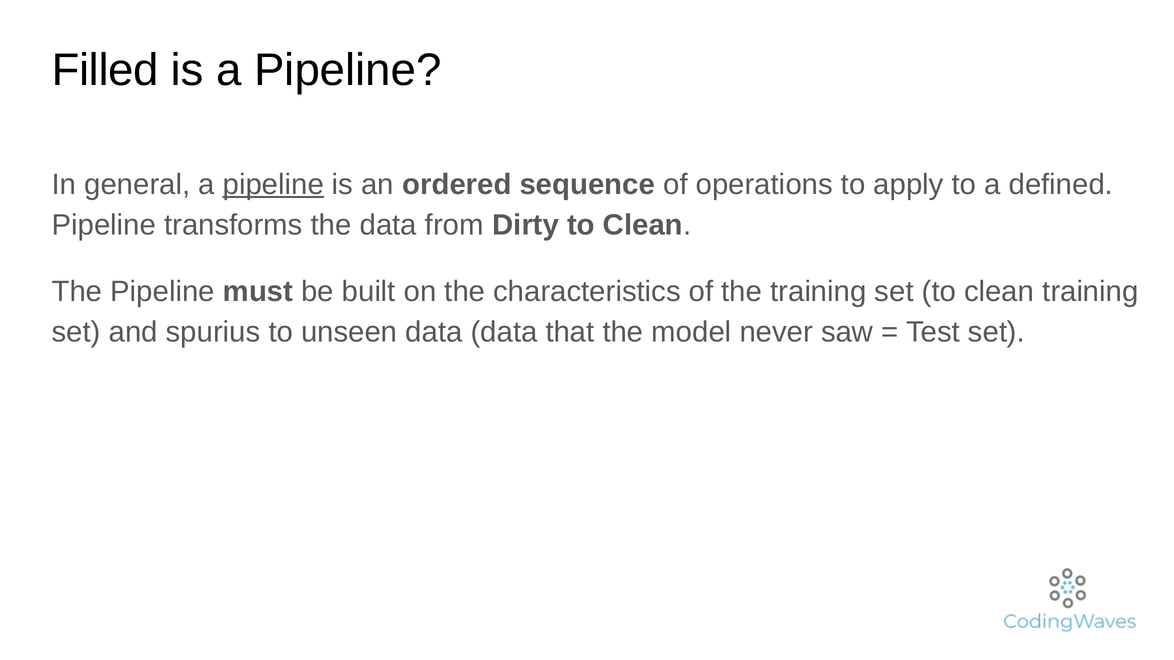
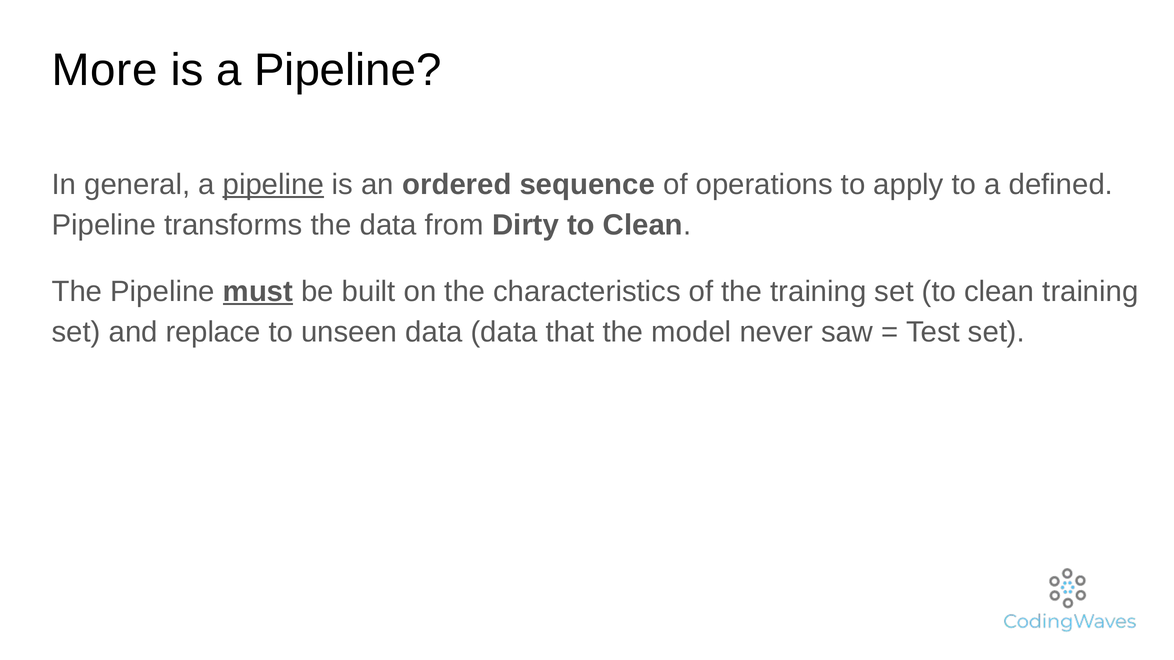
Filled: Filled -> More (105, 70)
must underline: none -> present (258, 292)
spurius: spurius -> replace (213, 332)
